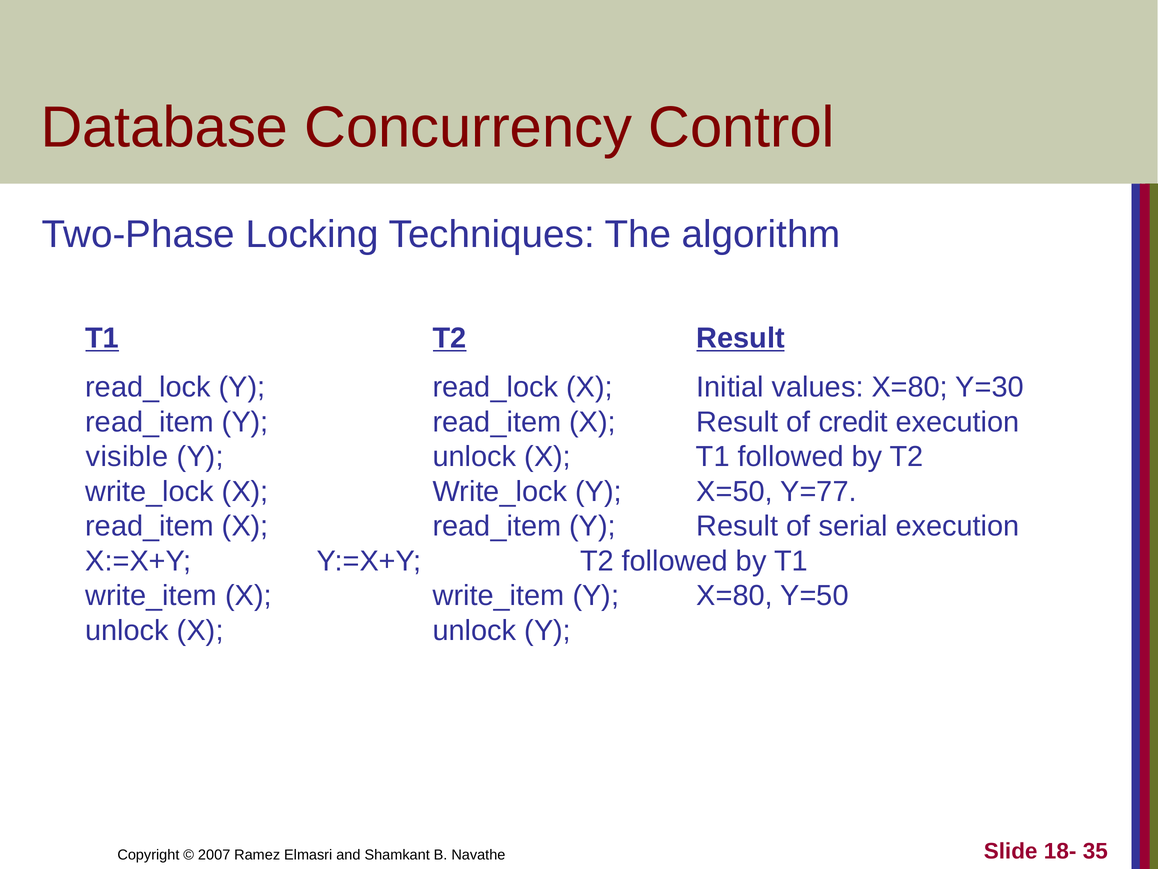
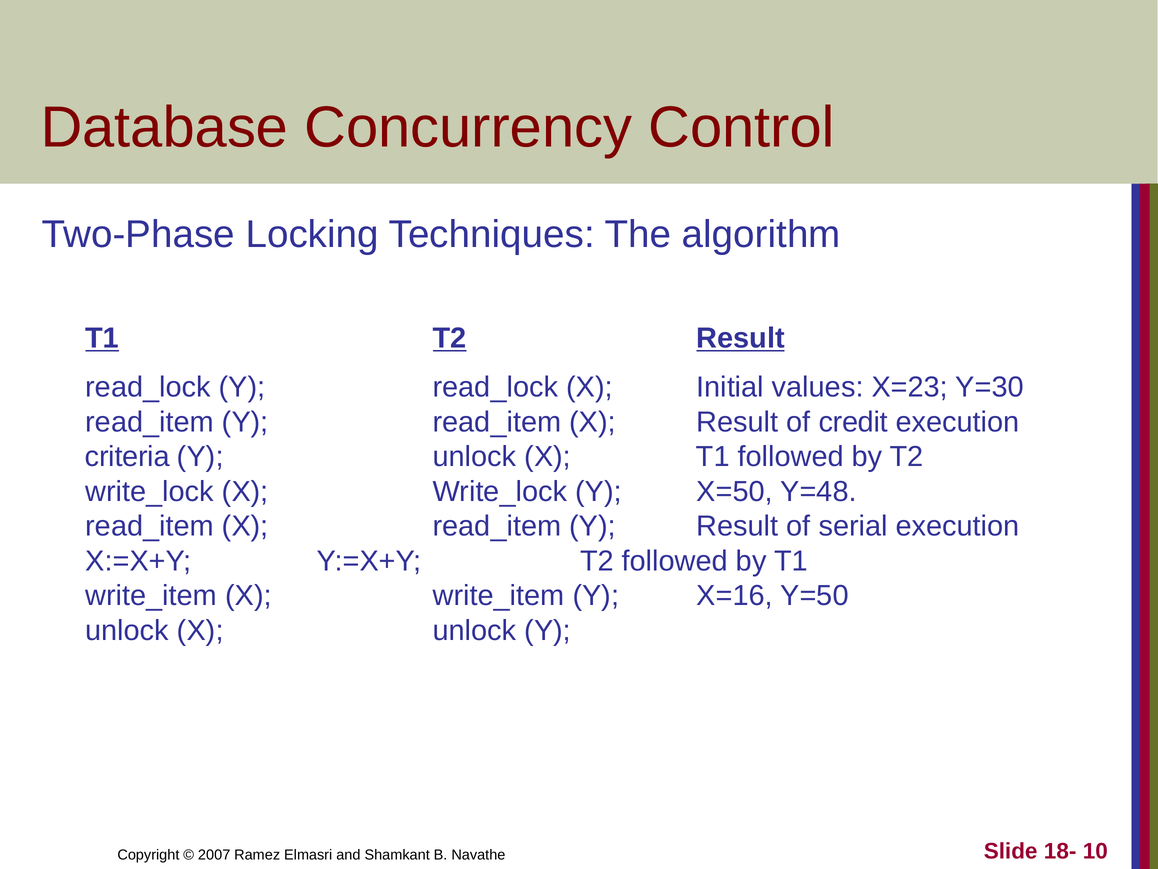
values X=80: X=80 -> X=23 (910, 387)
visible: visible -> criteria (127, 457)
Y=77: Y=77 -> Y=48 (818, 491)
Y X=80: X=80 -> X=16 (735, 596)
35: 35 -> 10 (1095, 851)
